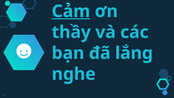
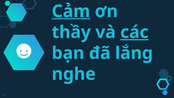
các underline: none -> present (134, 32)
